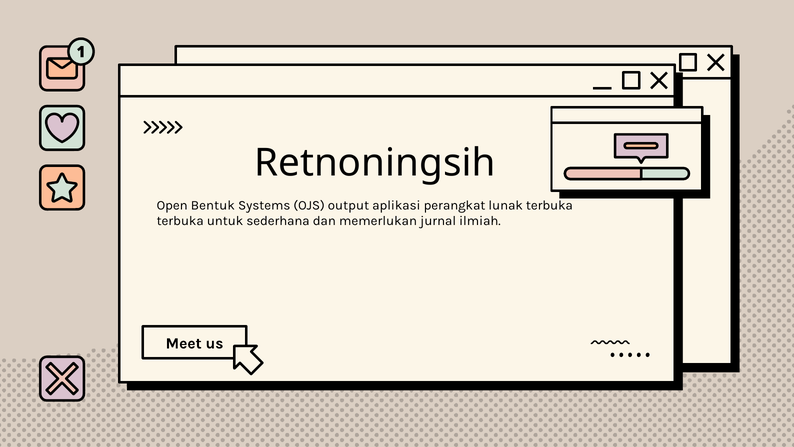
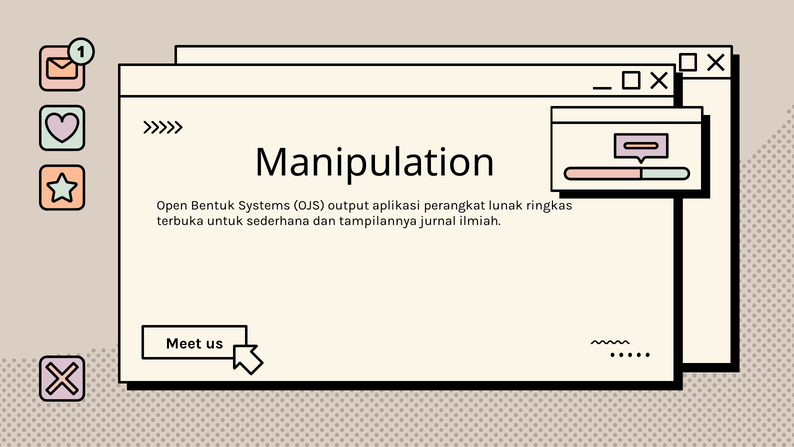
Retnoningsih: Retnoningsih -> Manipulation (375, 163)
lunak terbuka: terbuka -> ringkas (549, 205)
memerlukan: memerlukan -> tampilannya (378, 221)
